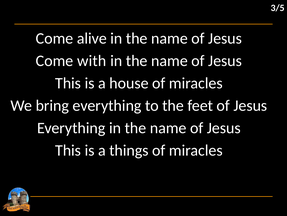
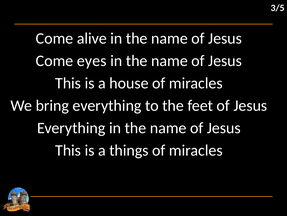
with: with -> eyes (92, 61)
